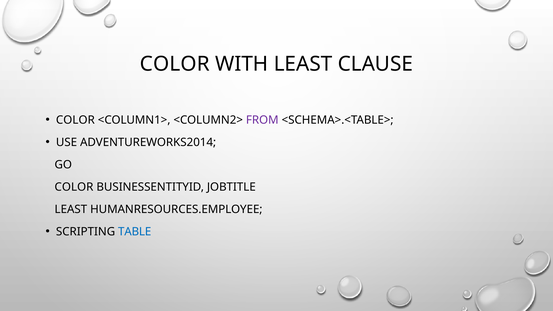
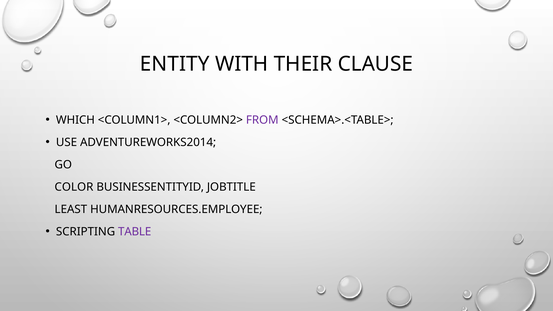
COLOR: COLOR -> ENTITY (175, 64)
WITH LEAST: LEAST -> THEIR (303, 64)
COLOR: COLOR -> WHICH (75, 120)
TABLE colour: blue -> purple (135, 232)
